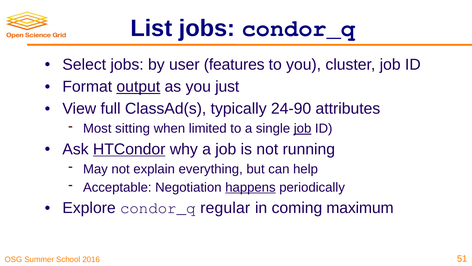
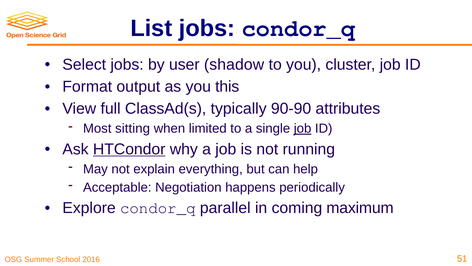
features: features -> shadow (234, 65)
output underline: present -> none (138, 87)
just: just -> this (227, 87)
24-90: 24-90 -> 90-90 (291, 109)
happens underline: present -> none (250, 187)
regular: regular -> parallel (225, 208)
